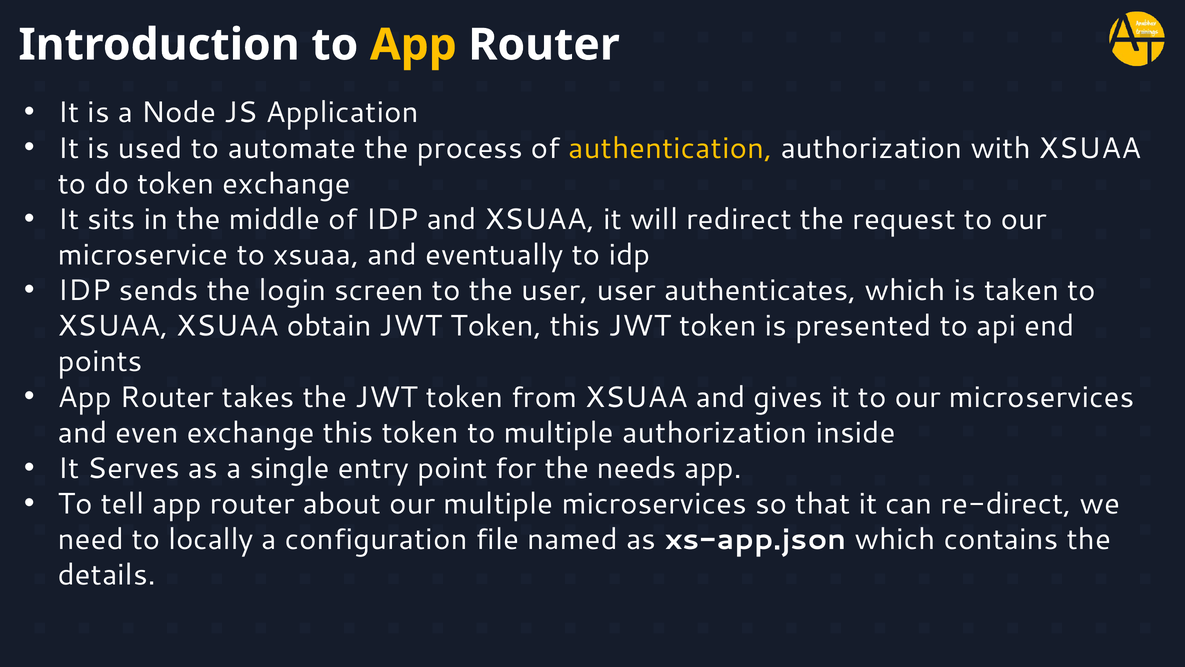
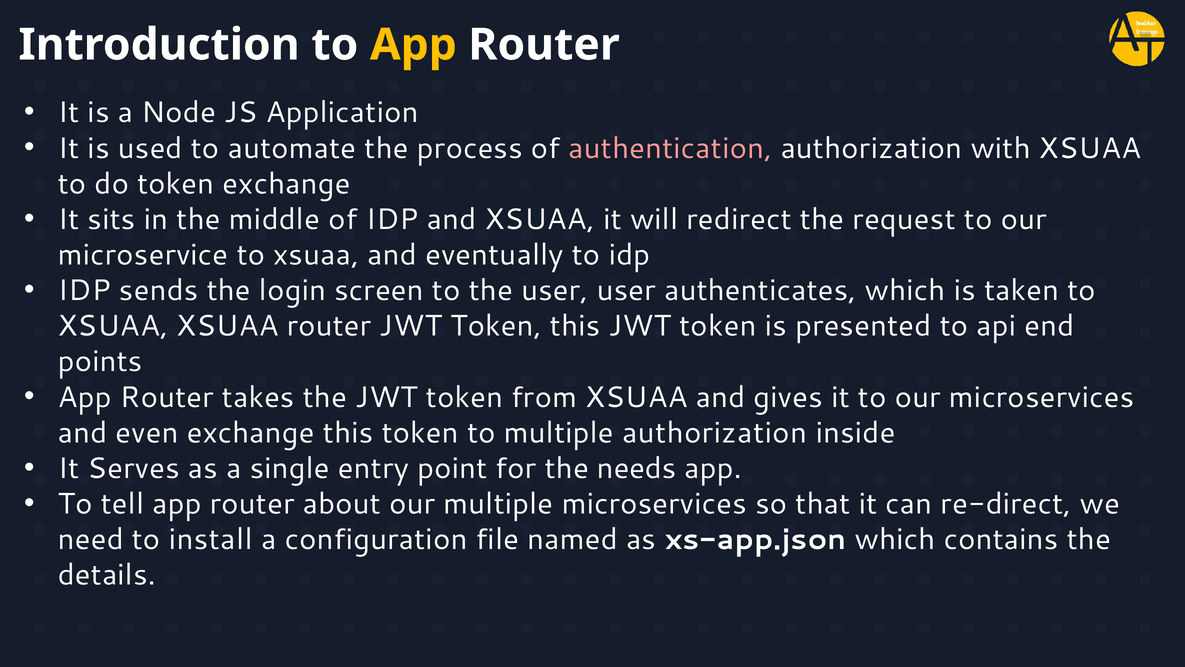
authentication colour: yellow -> pink (670, 148)
XSUAA obtain: obtain -> router (329, 326)
locally: locally -> install (211, 539)
